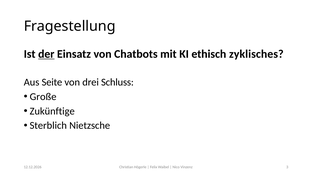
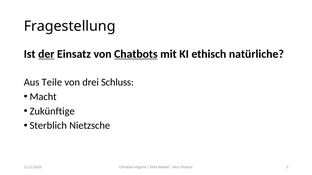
Chatbots underline: none -> present (136, 54)
zyklisches: zyklisches -> natürliche (256, 54)
Seite: Seite -> Teile (52, 82)
Große: Große -> Macht (43, 97)
